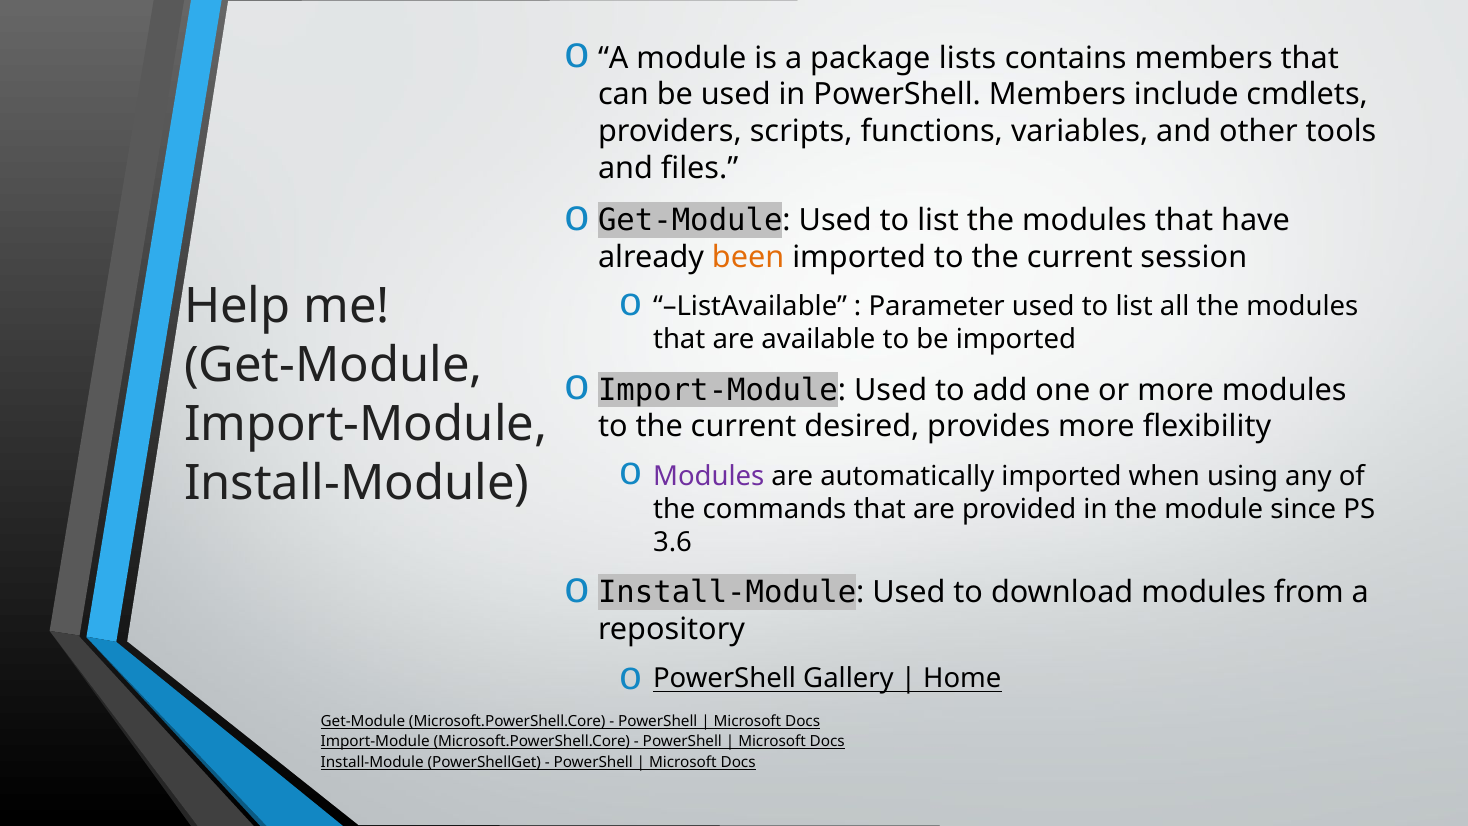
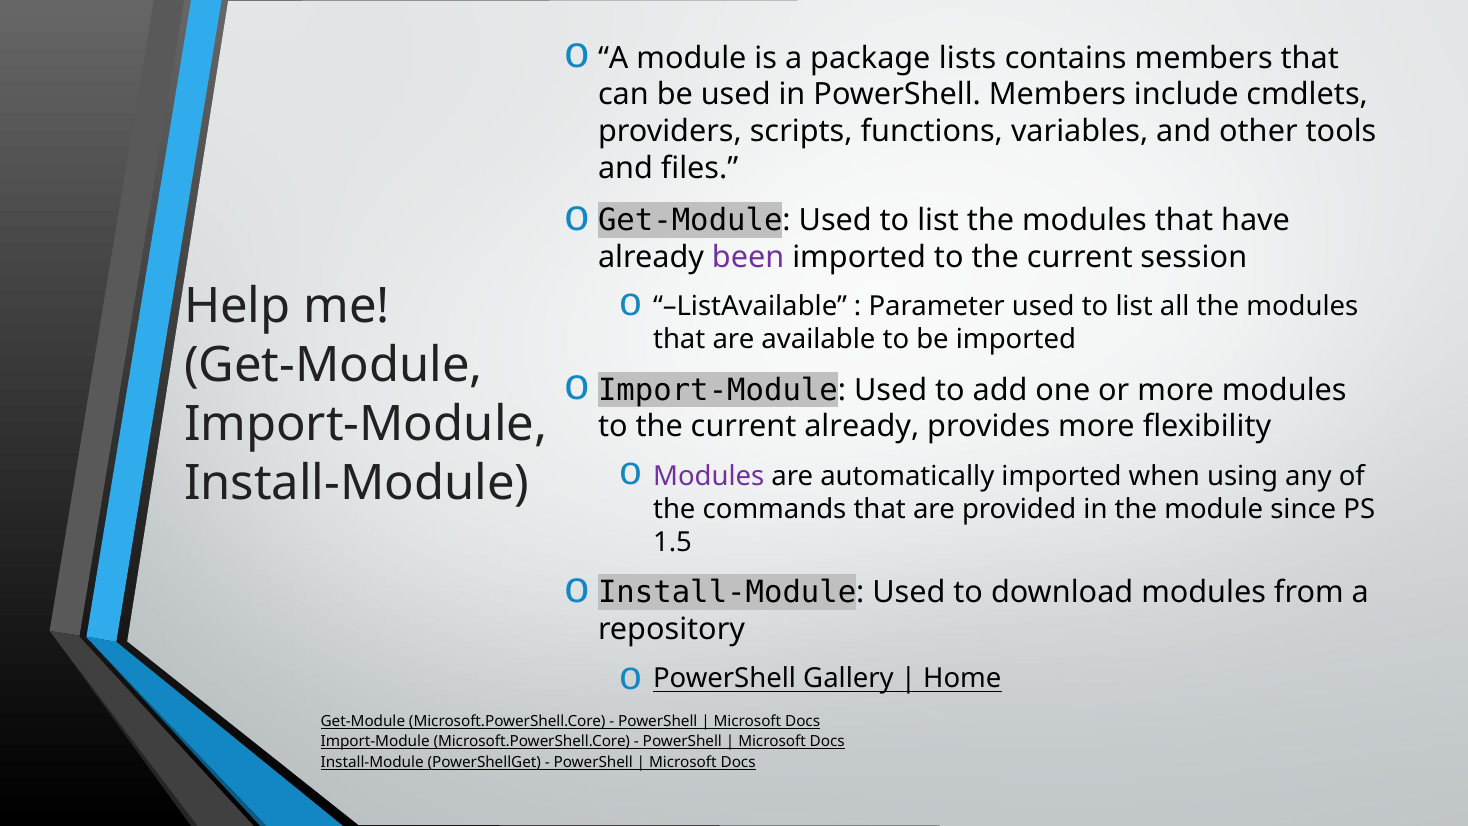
been colour: orange -> purple (748, 257)
current desired: desired -> already (862, 427)
3.6: 3.6 -> 1.5 (673, 542)
